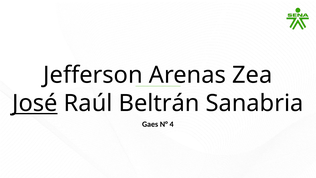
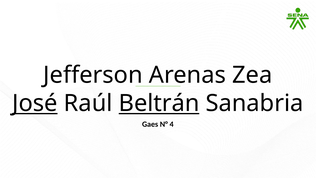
Beltrán underline: none -> present (159, 103)
